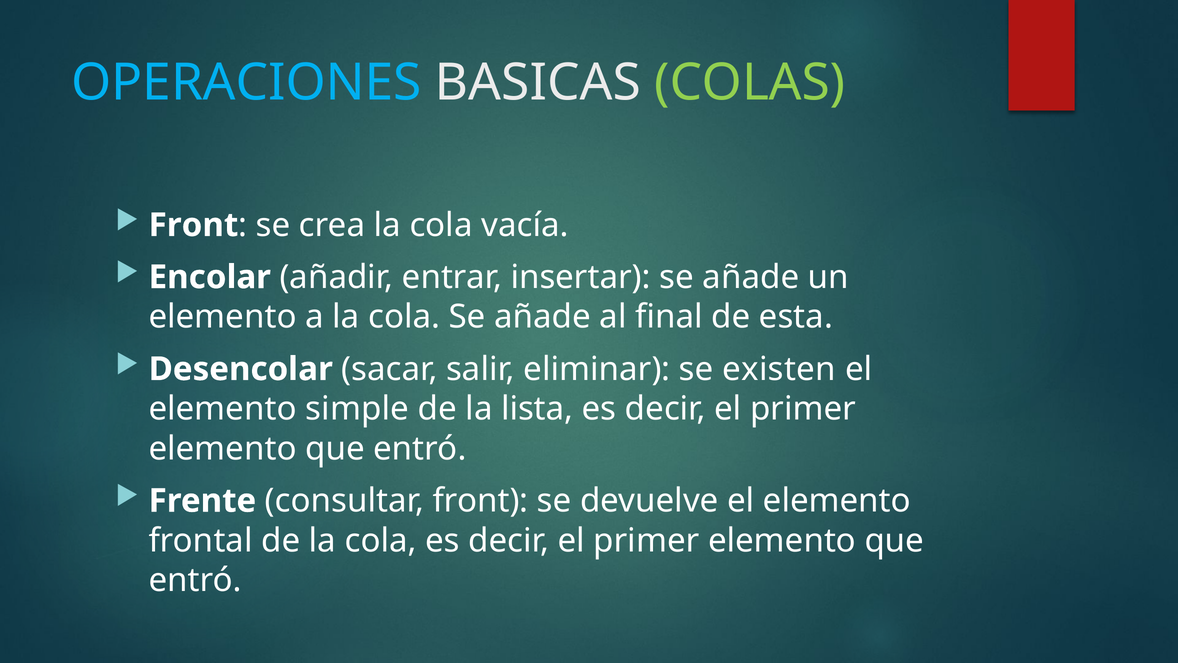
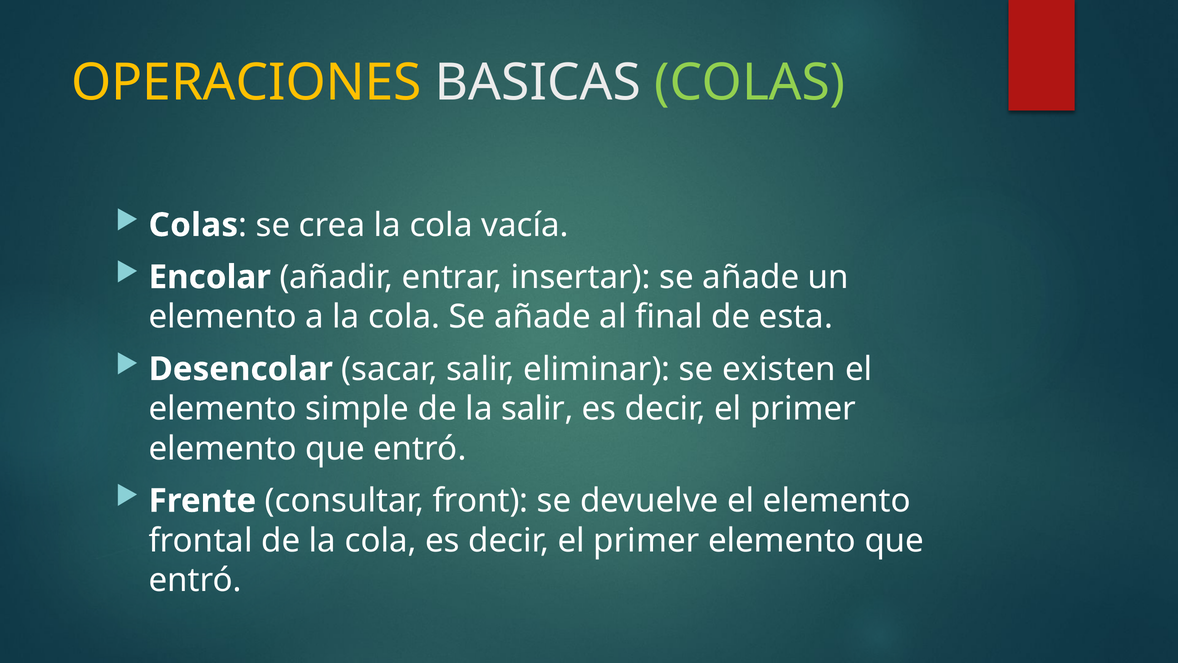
OPERACIONES colour: light blue -> yellow (246, 83)
Front: Front -> Colas (193, 225)
la lista: lista -> salir (537, 409)
